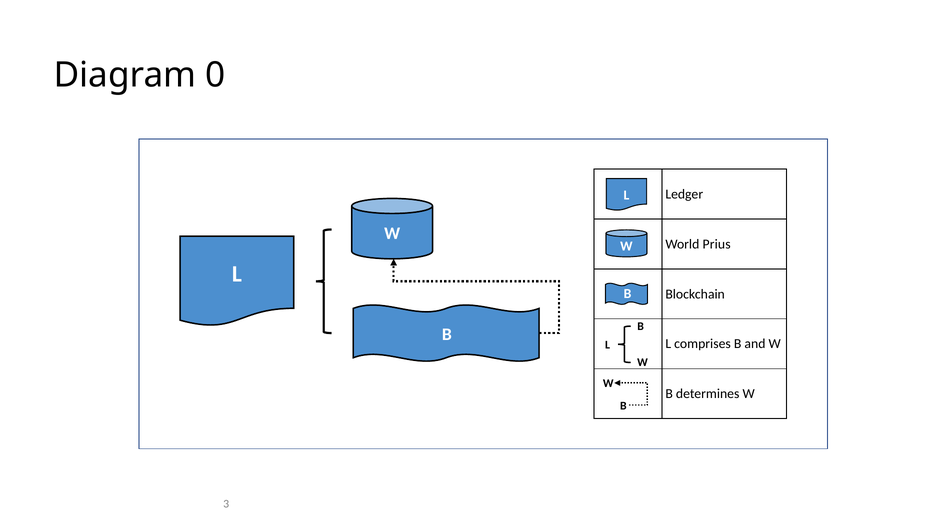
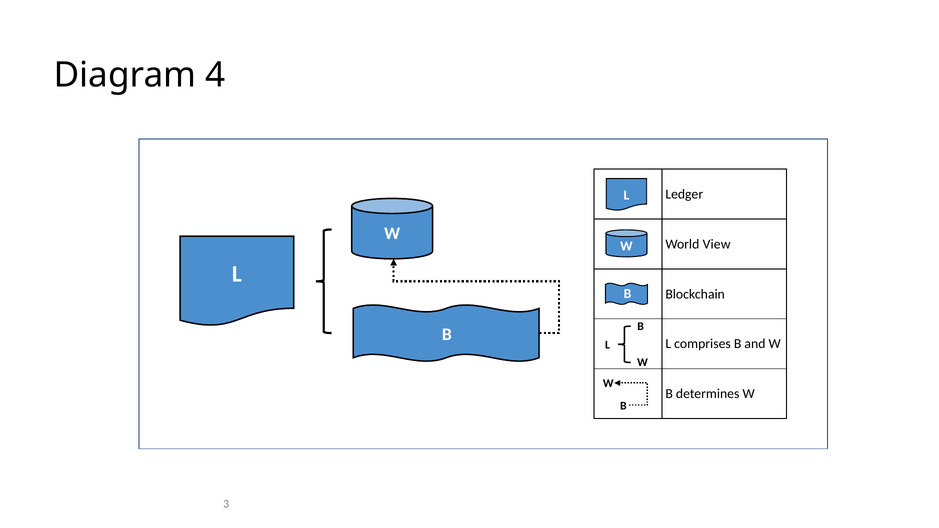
0: 0 -> 4 (215, 75)
Prius: Prius -> View (717, 244)
